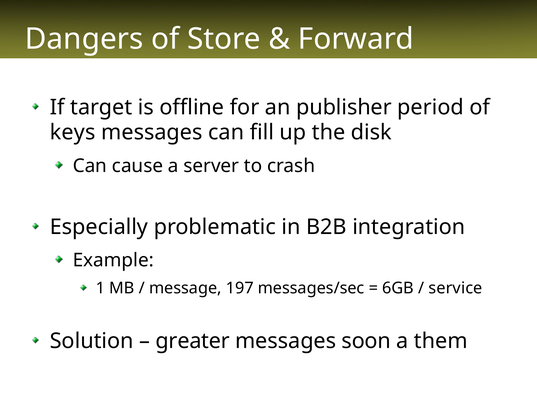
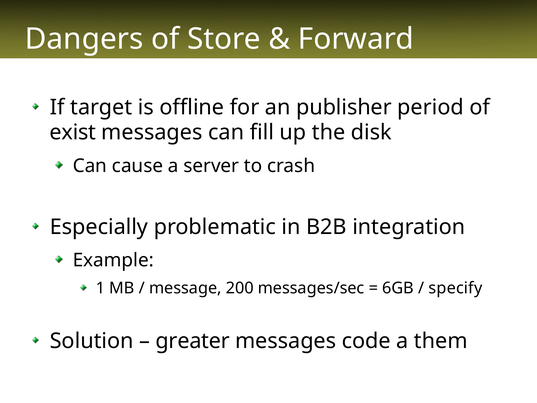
keys: keys -> exist (73, 132)
197: 197 -> 200 (240, 288)
service: service -> specify (455, 288)
soon: soon -> code (366, 341)
